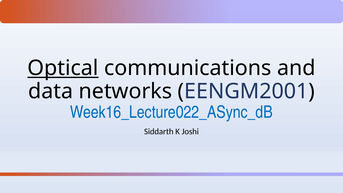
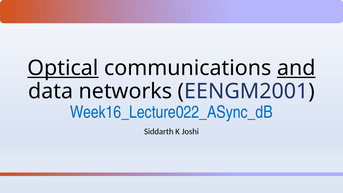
and underline: none -> present (296, 68)
